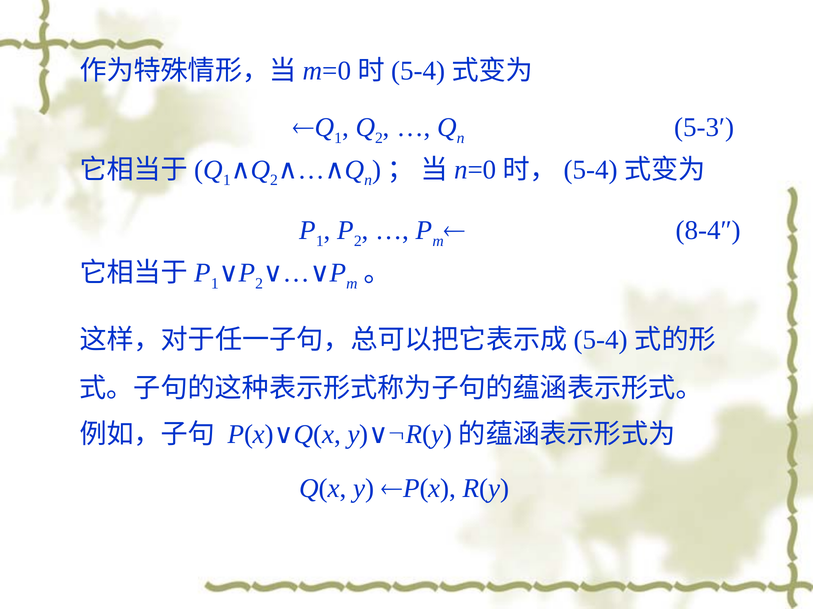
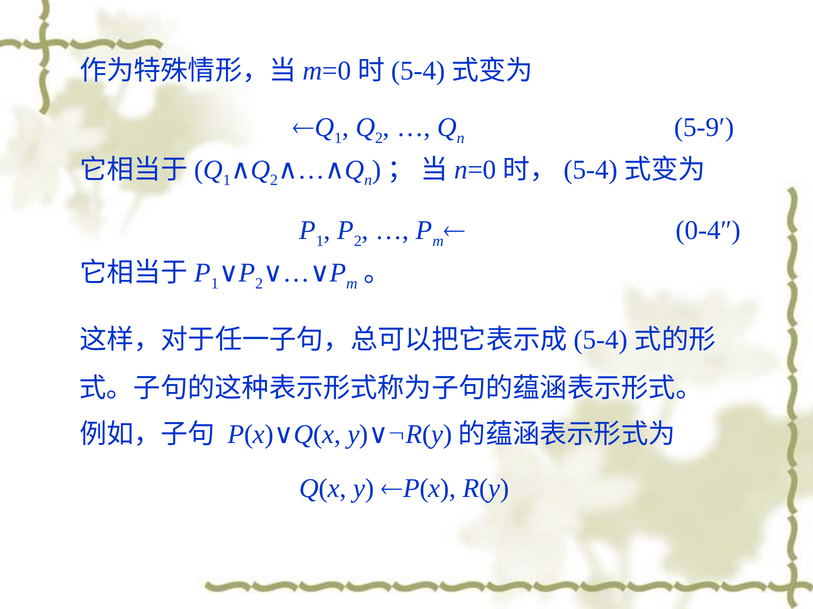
5-3′: 5-3′ -> 5-9′ (704, 128)
8-4″: 8-4″ -> 0-4″ (708, 231)
